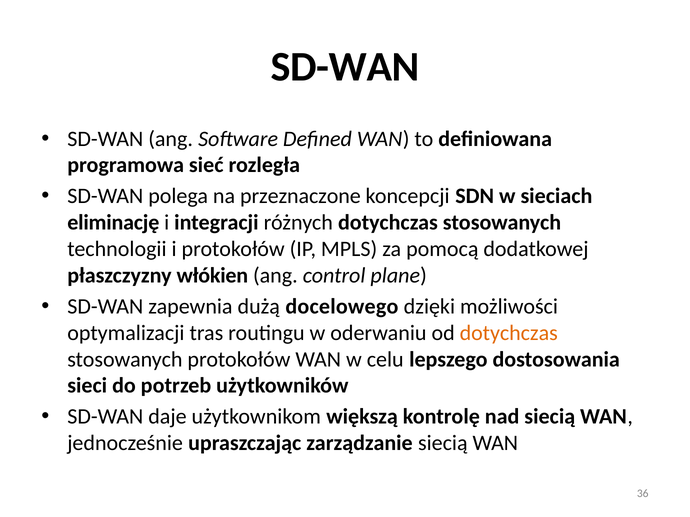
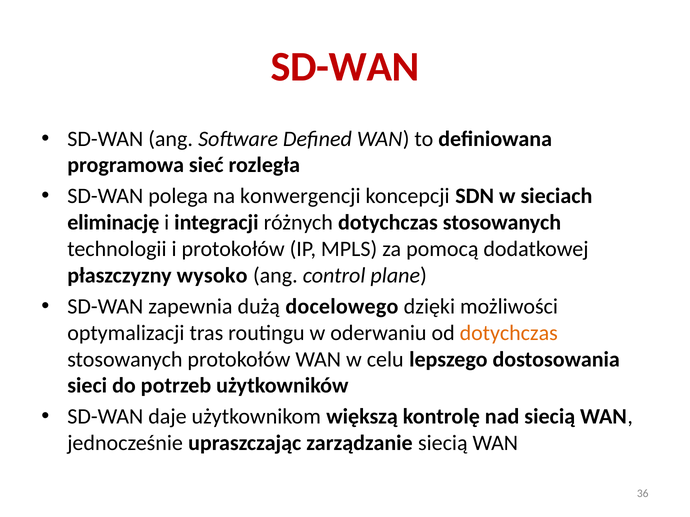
SD-WAN colour: black -> red (345, 67)
przeznaczone: przeznaczone -> konwergencji (300, 196)
włókien: włókien -> wysoko (212, 276)
